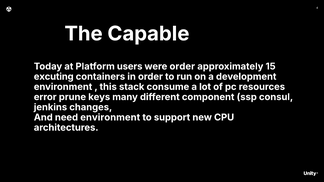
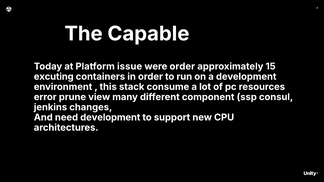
users: users -> issue (130, 66)
keys: keys -> view (99, 97)
need environment: environment -> development (110, 118)
